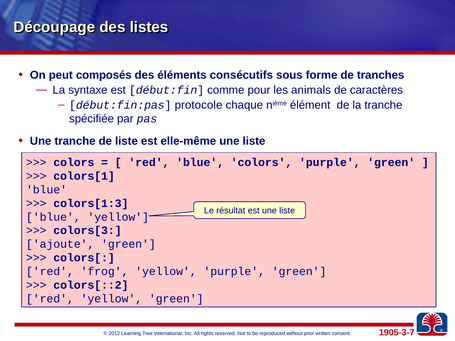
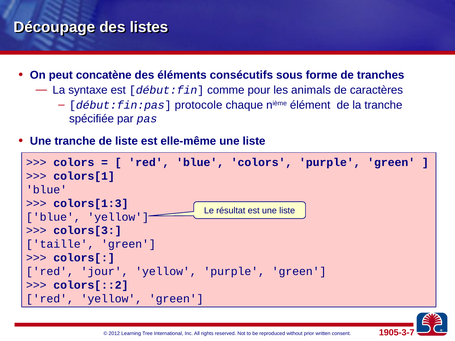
composés: composés -> concatène (104, 75)
ajoute: ajoute -> taille (60, 244)
frog: frog -> jour (105, 272)
